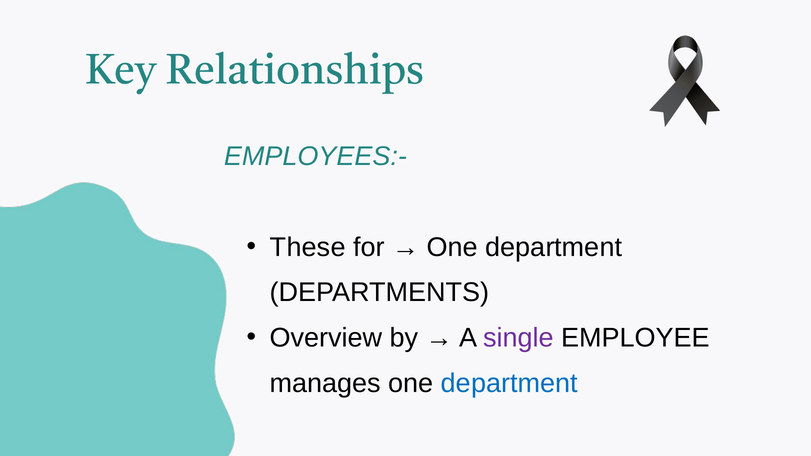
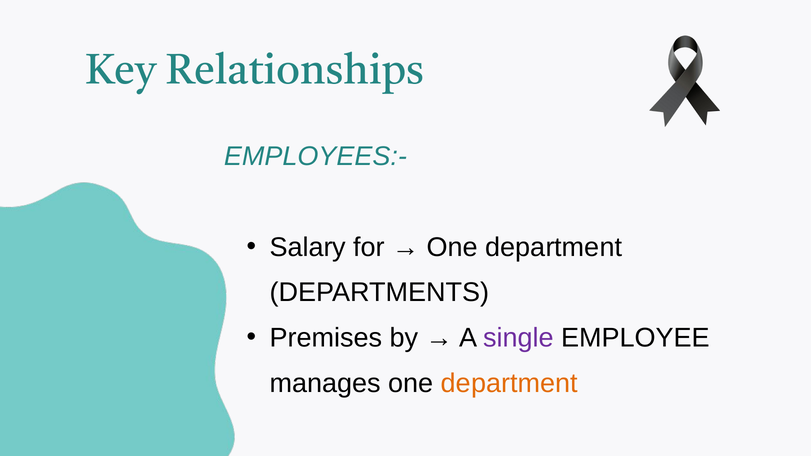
These: These -> Salary (308, 247)
Overview: Overview -> Premises (326, 338)
department colour: blue -> orange (509, 383)
